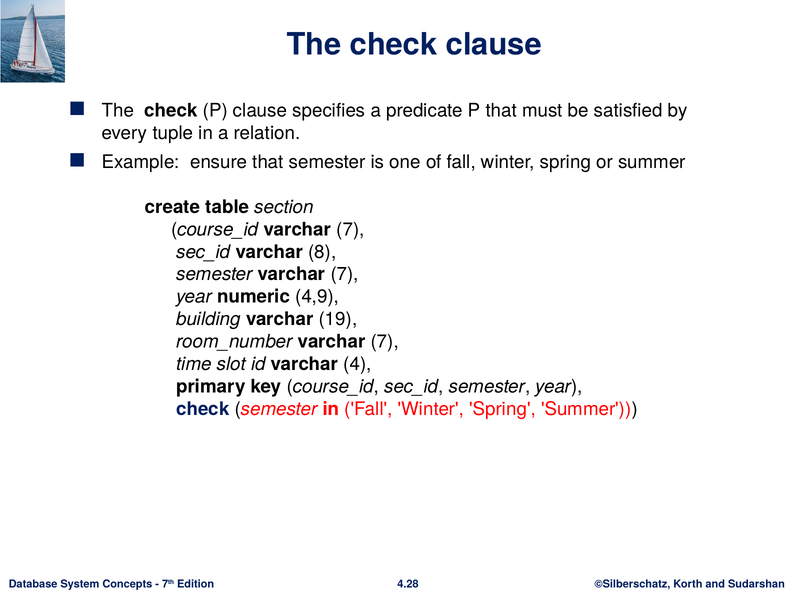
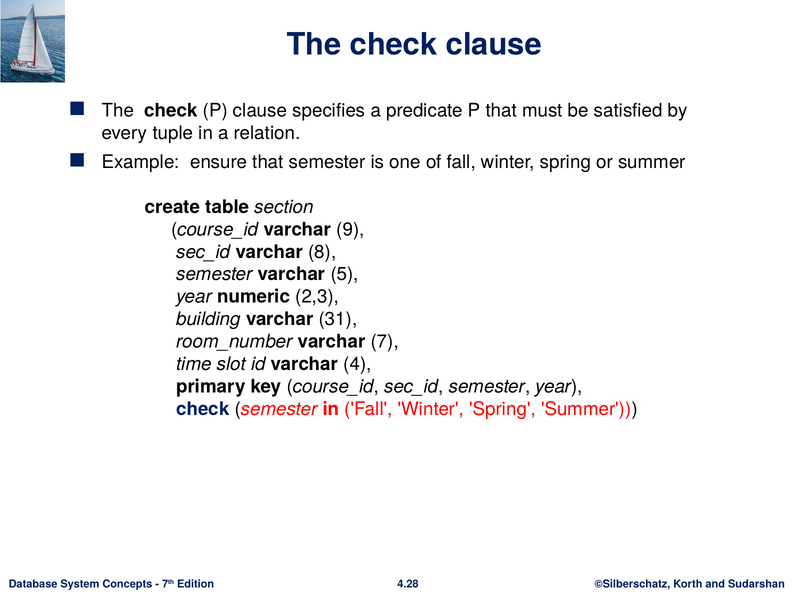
course_id varchar 7: 7 -> 9 (350, 230)
semester varchar 7: 7 -> 5 (345, 275)
4,9: 4,9 -> 2,3 (317, 297)
19: 19 -> 31 (338, 320)
